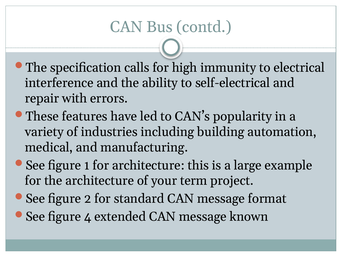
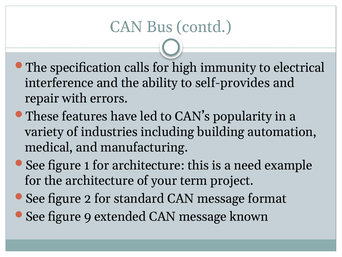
self-electrical: self-electrical -> self-provides (233, 83)
large: large -> need (248, 165)
4: 4 -> 9 (88, 216)
